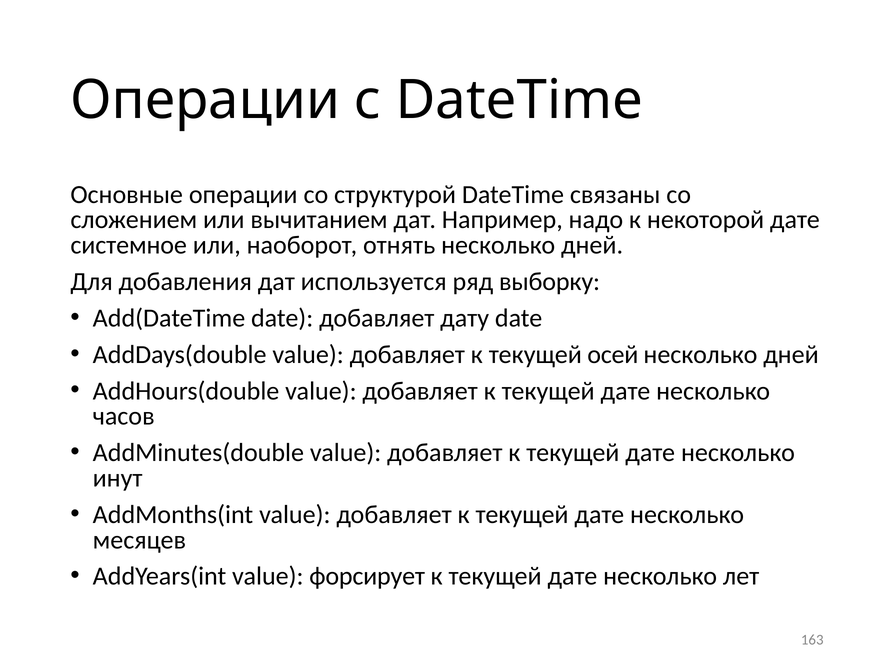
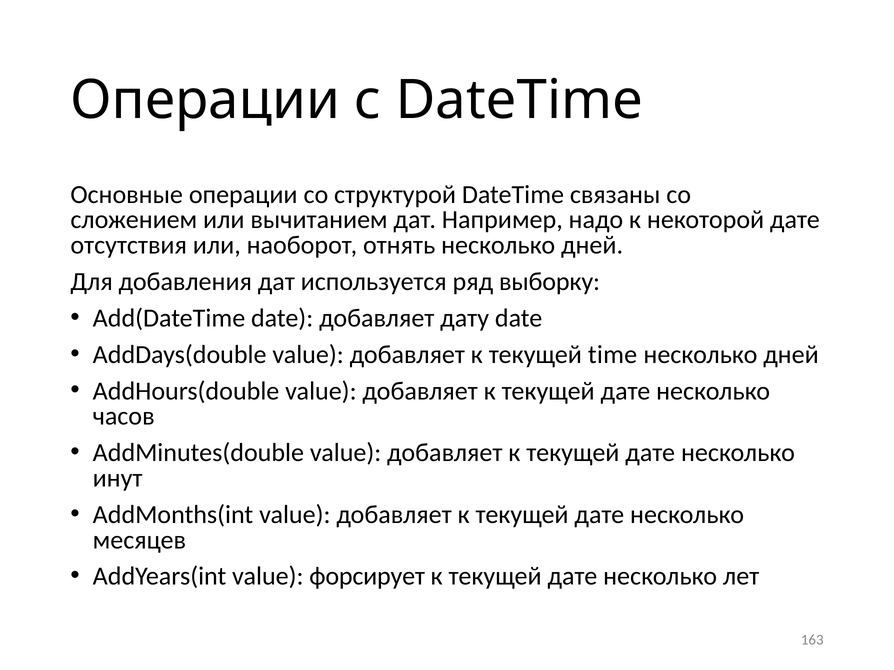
системное: системное -> отсутствия (129, 245)
осей: осей -> time (613, 355)
